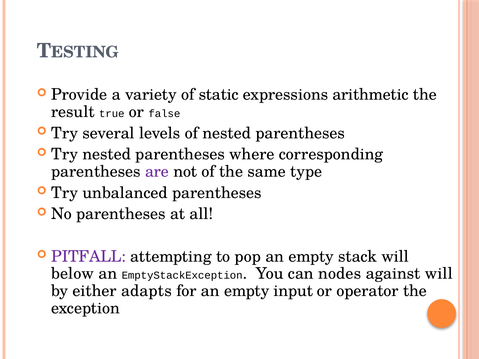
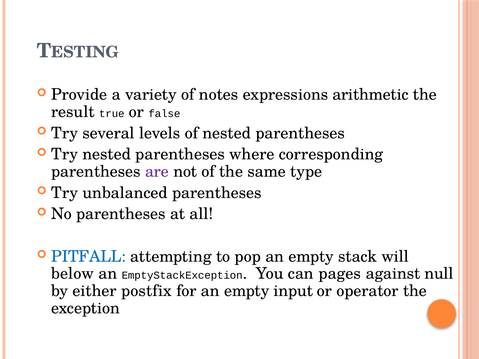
static: static -> notes (219, 95)
PITFALL colour: purple -> blue (88, 257)
nodes: nodes -> pages (340, 274)
against will: will -> null (439, 274)
adapts: adapts -> postfix (146, 291)
